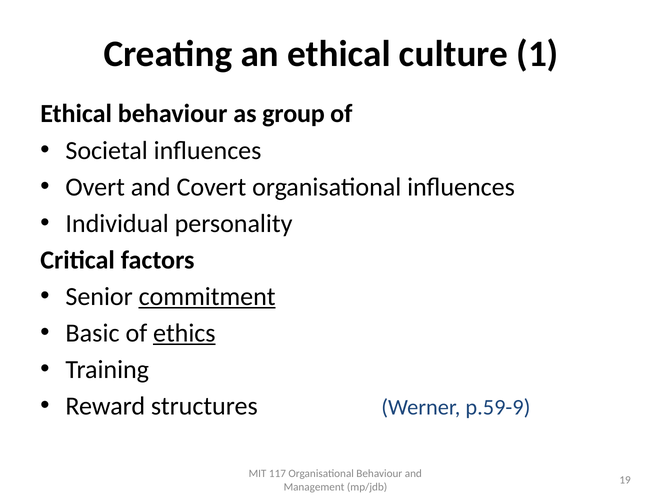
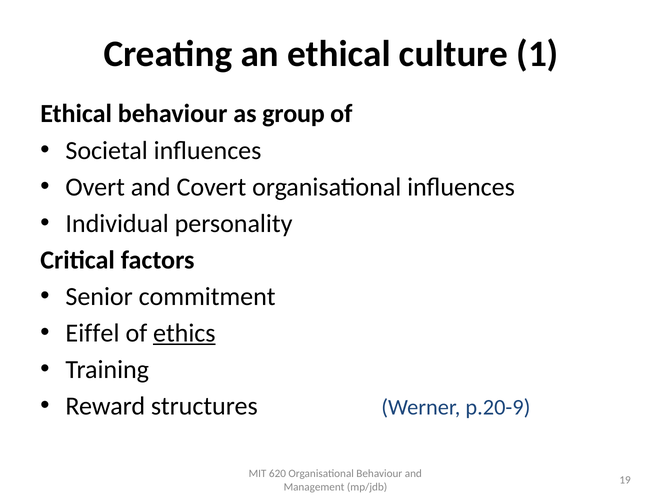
commitment underline: present -> none (207, 297)
Basic: Basic -> Eiffel (92, 333)
p.59-9: p.59-9 -> p.20-9 (498, 408)
117: 117 -> 620 (277, 474)
